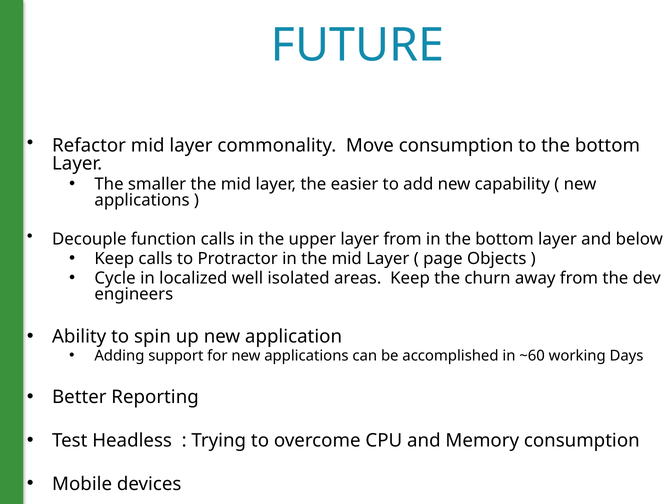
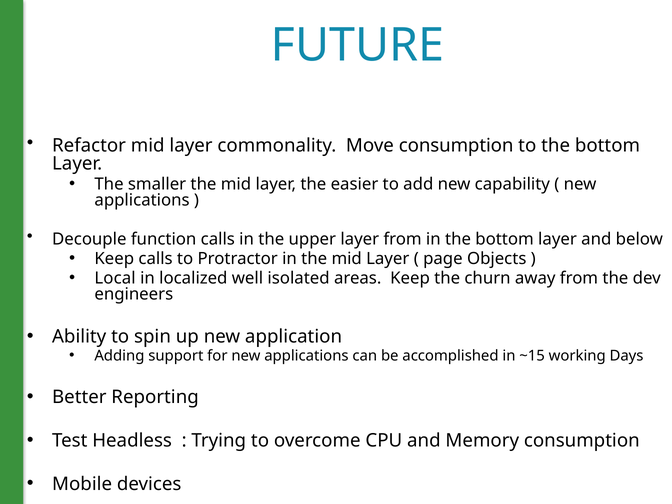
Cycle: Cycle -> Local (115, 278)
~60: ~60 -> ~15 (532, 356)
